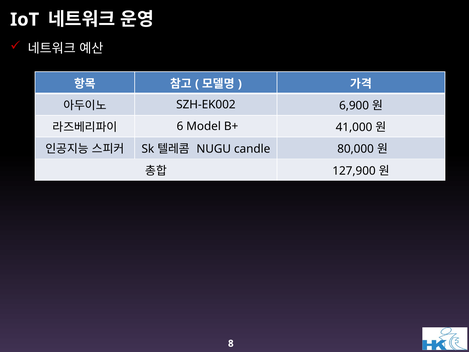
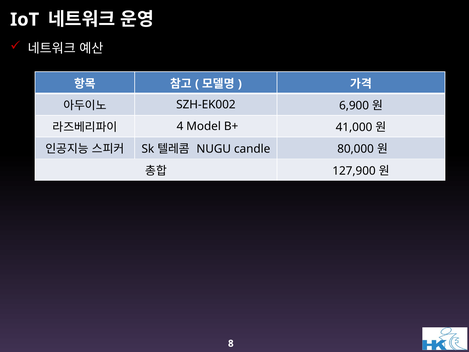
6: 6 -> 4 (180, 126)
